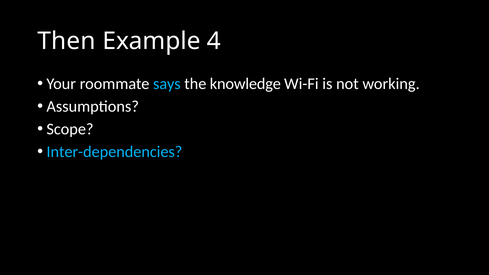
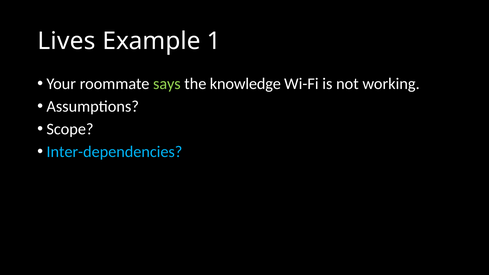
Then: Then -> Lives (67, 41)
4: 4 -> 1 (214, 41)
says colour: light blue -> light green (167, 84)
